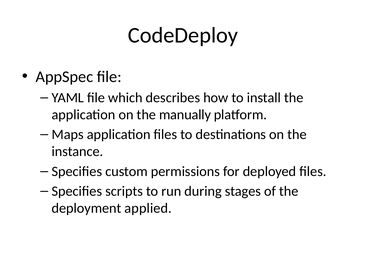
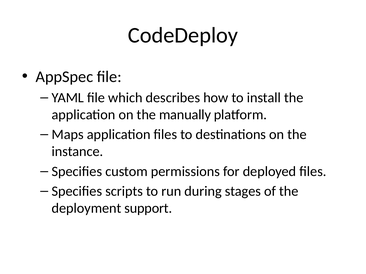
applied: applied -> support (148, 209)
